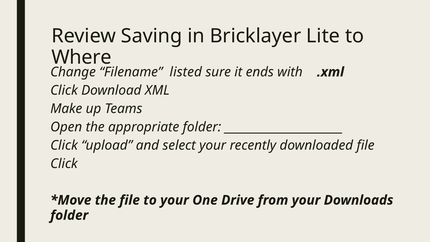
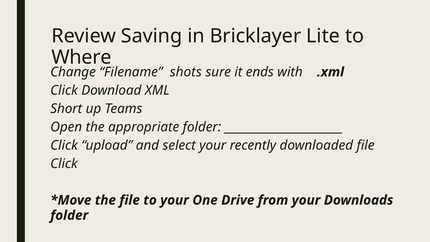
listed: listed -> shots (186, 72)
Make: Make -> Short (66, 109)
